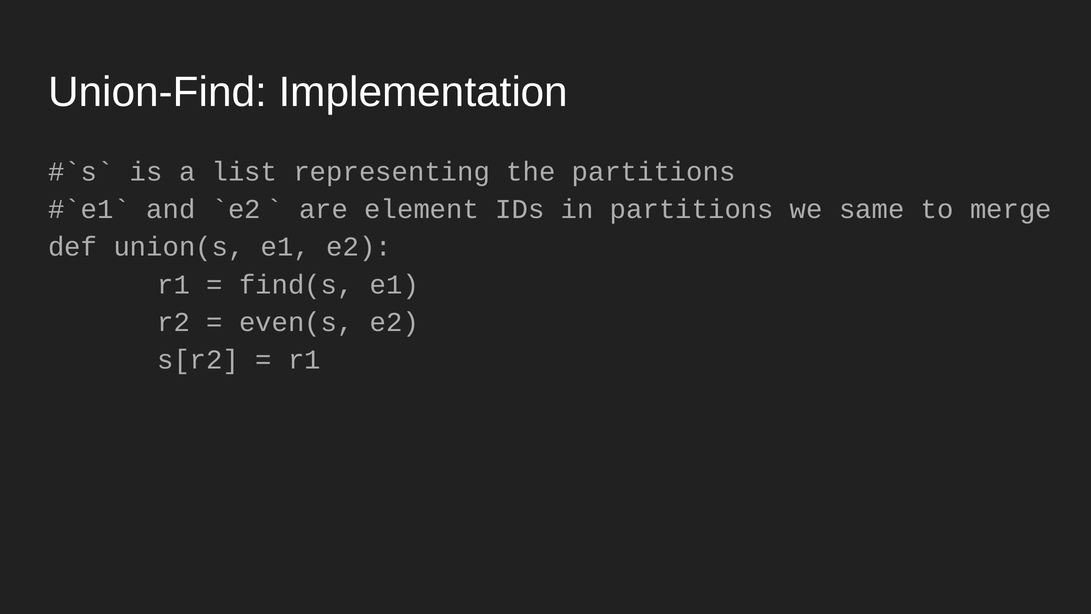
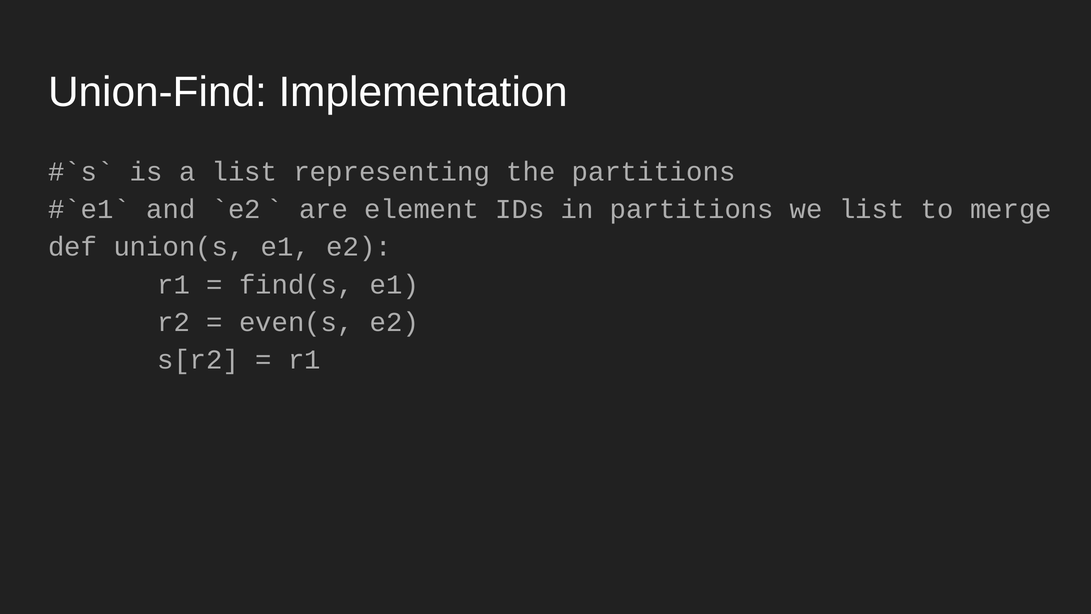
we same: same -> list (872, 209)
